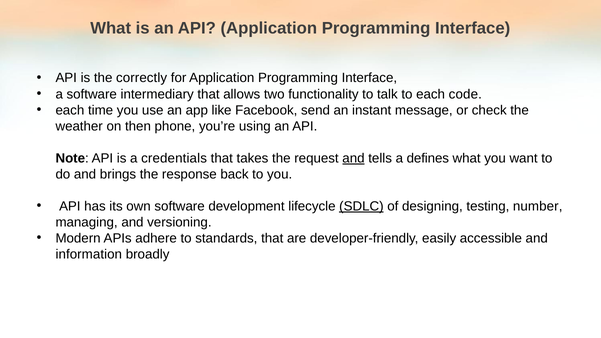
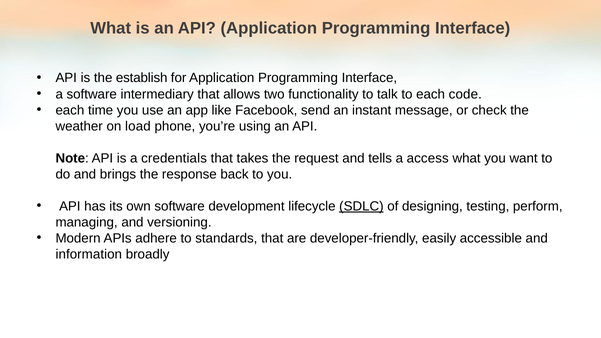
correctly: correctly -> establish (142, 78)
then: then -> load (138, 126)
and underline: present -> none (353, 158)
defines: defines -> access (428, 158)
number: number -> perform (538, 206)
